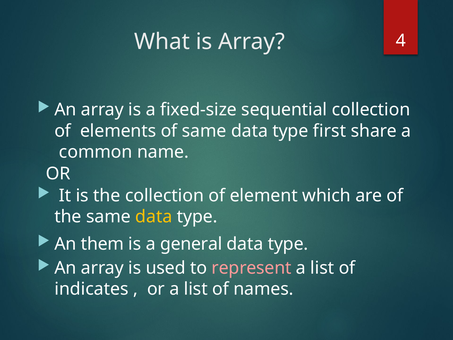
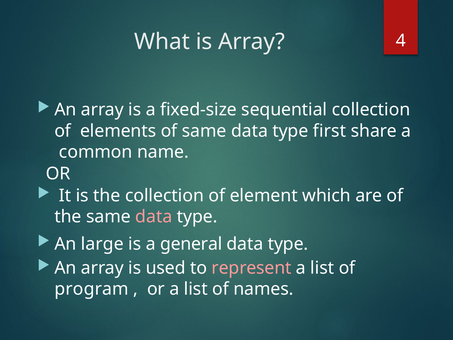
data colour: yellow -> pink (154, 217)
them: them -> large (102, 244)
indicates: indicates -> program (92, 289)
